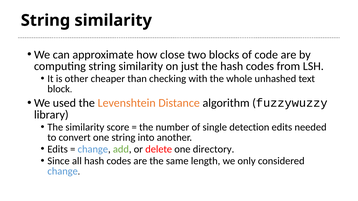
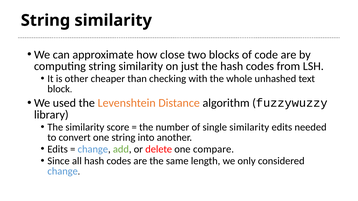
single detection: detection -> similarity (249, 127)
directory: directory -> compare (214, 149)
